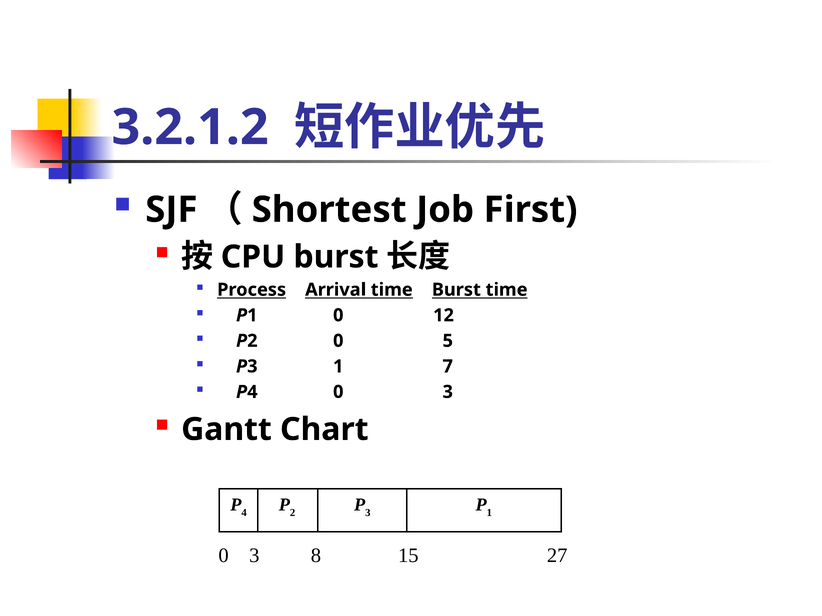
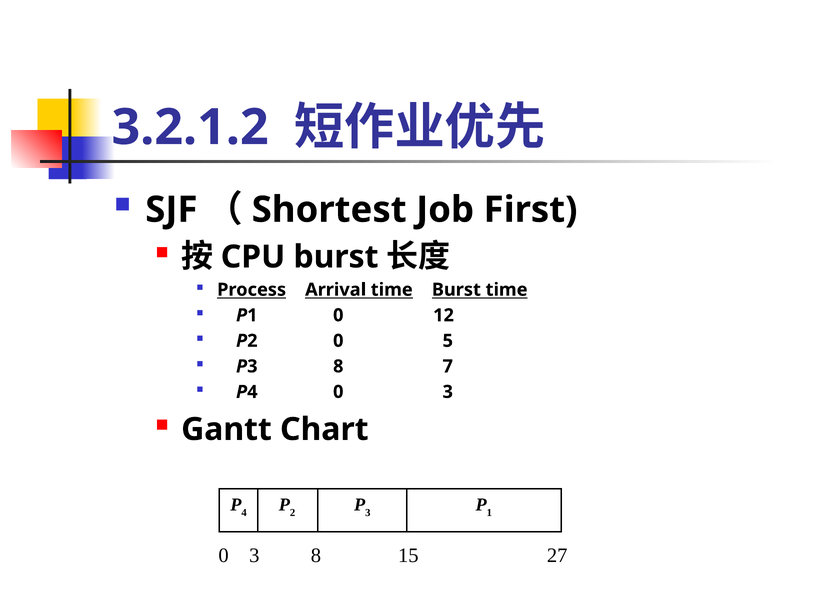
P3 1: 1 -> 8 (338, 367)
